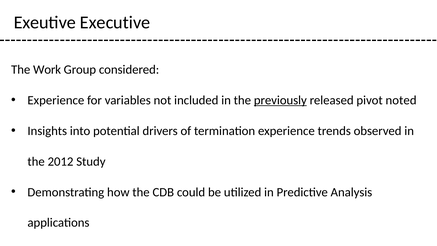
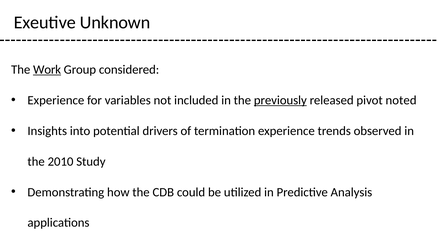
Executive: Executive -> Unknown (115, 22)
Work underline: none -> present (47, 70)
2012: 2012 -> 2010 (61, 161)
